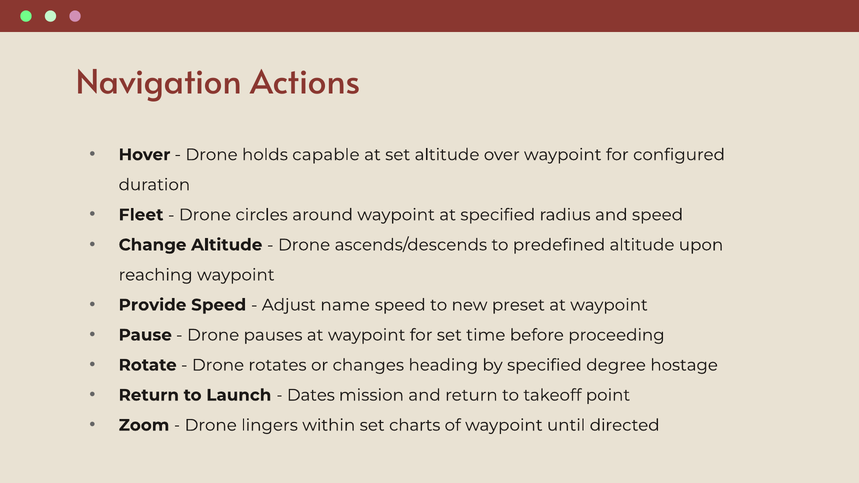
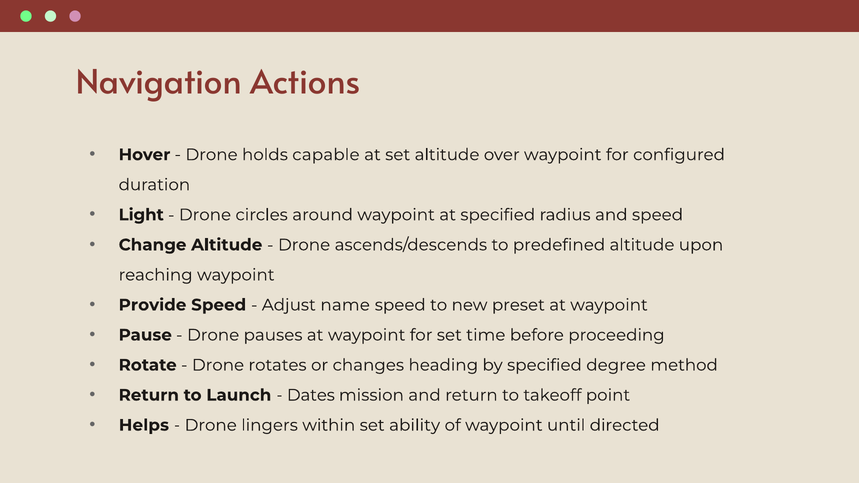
Fleet: Fleet -> Light (141, 215)
hostage: hostage -> method (684, 365)
Zoom: Zoom -> Helps (144, 425)
charts: charts -> ability (415, 425)
